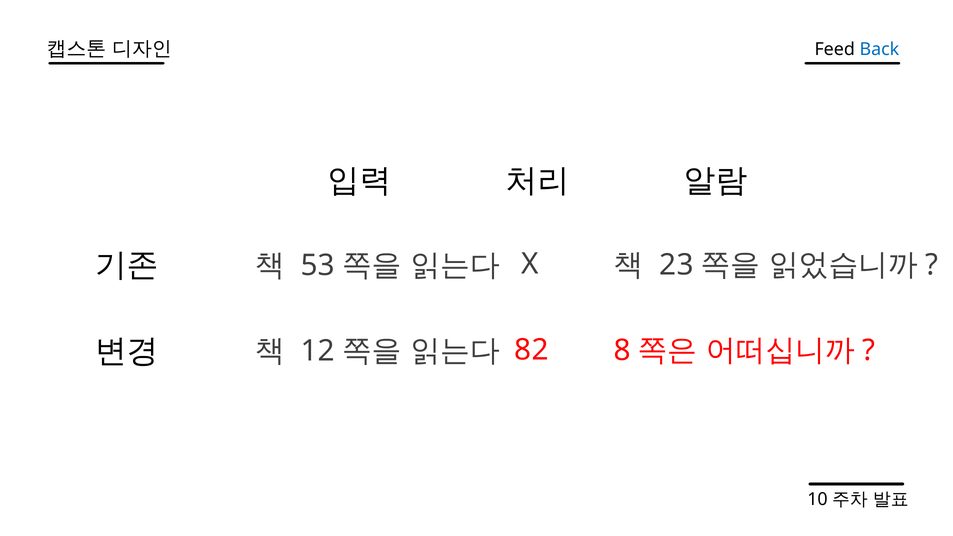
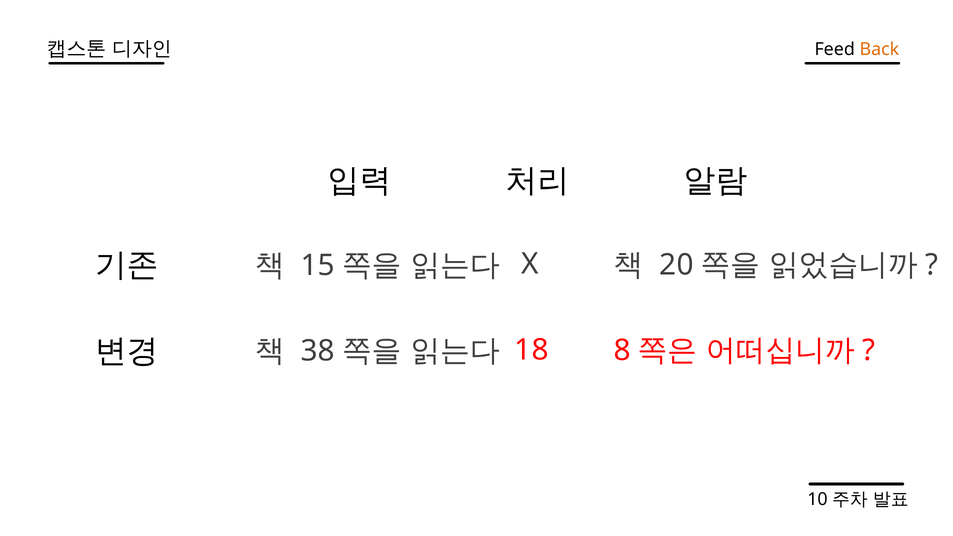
Back colour: blue -> orange (879, 49)
53: 53 -> 15 (318, 265)
23: 23 -> 20 (677, 265)
82: 82 -> 18 (532, 350)
12: 12 -> 38 (318, 351)
